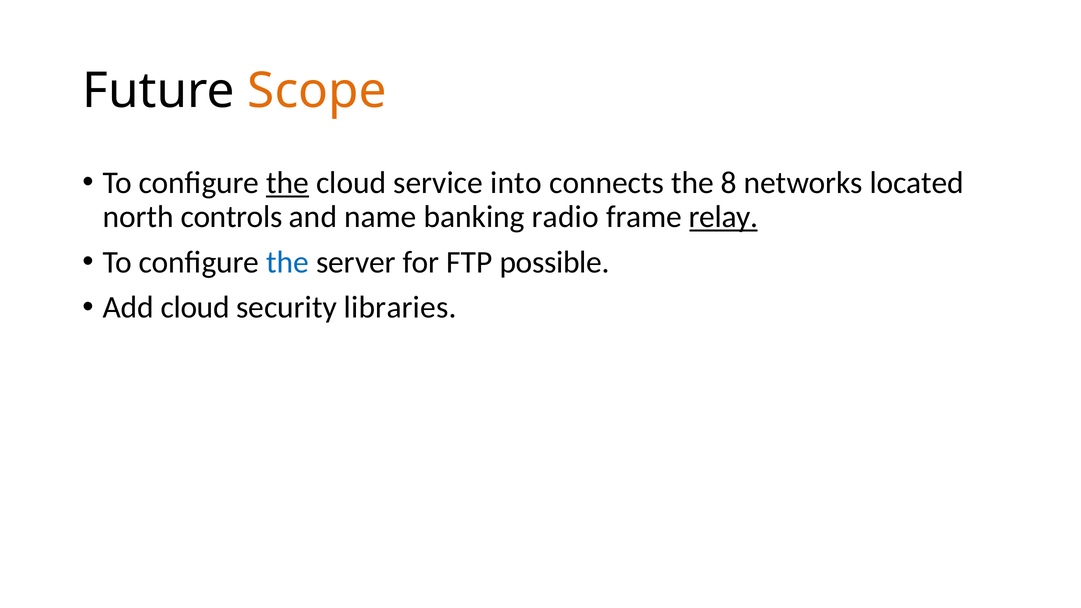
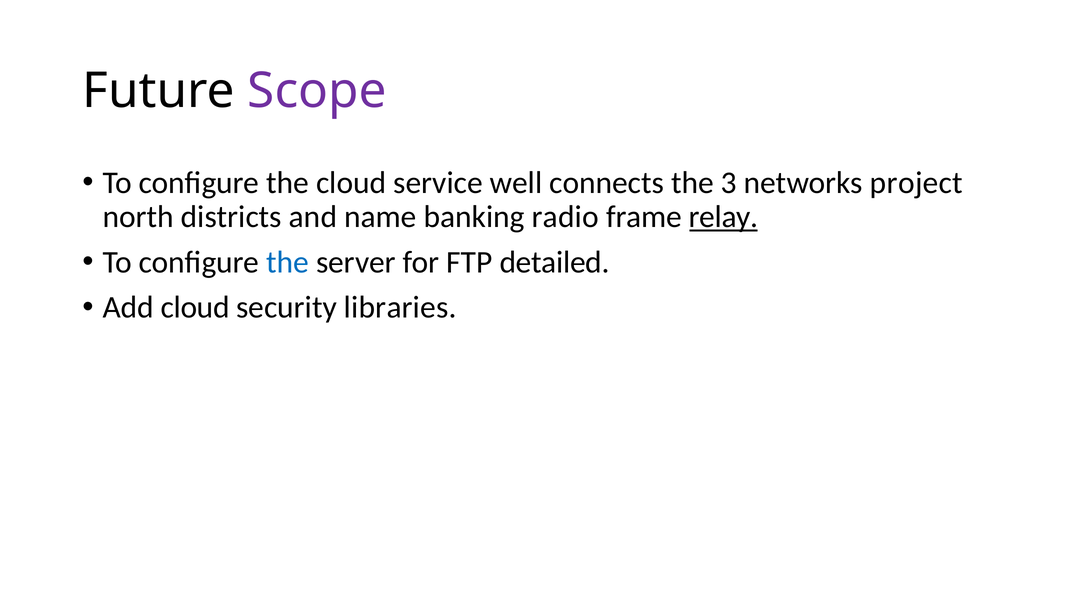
Scope colour: orange -> purple (317, 91)
the underline: present -> none (288, 183)
into: into -> well (516, 183)
8: 8 -> 3 (729, 183)
located: located -> project (916, 183)
controls: controls -> districts (231, 217)
possible: possible -> detailed (555, 262)
